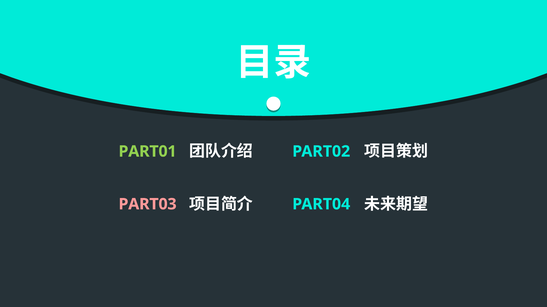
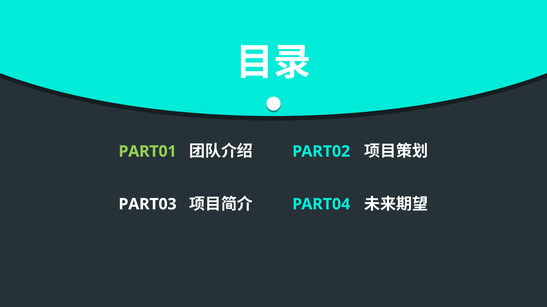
PART03 colour: pink -> white (148, 205)
